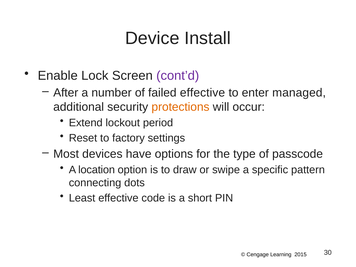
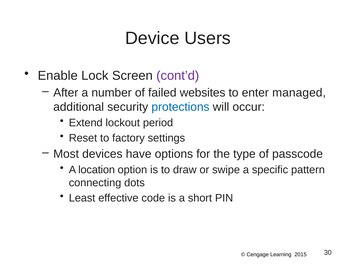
Install: Install -> Users (208, 38)
failed effective: effective -> websites (203, 93)
protections colour: orange -> blue (180, 107)
